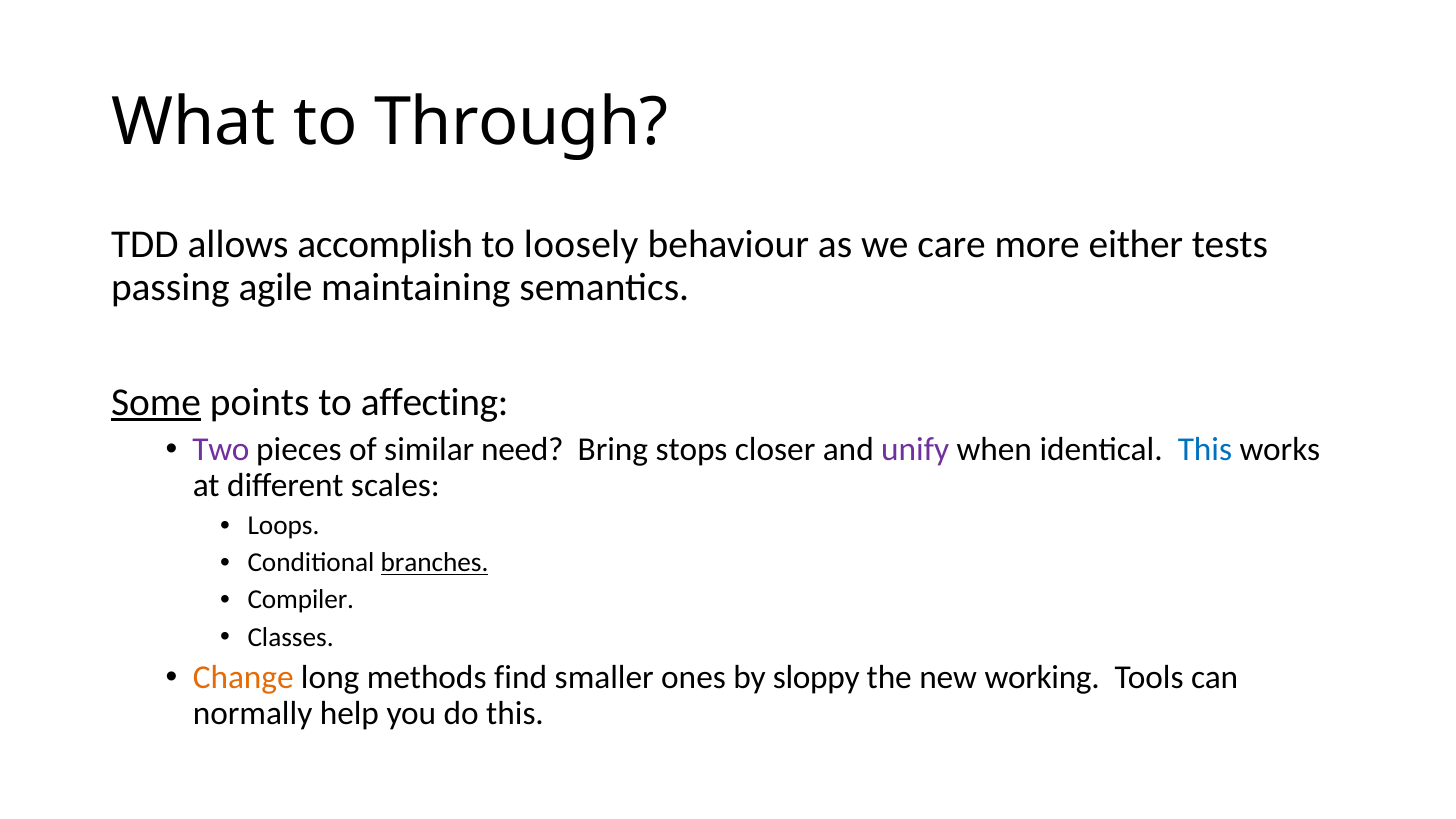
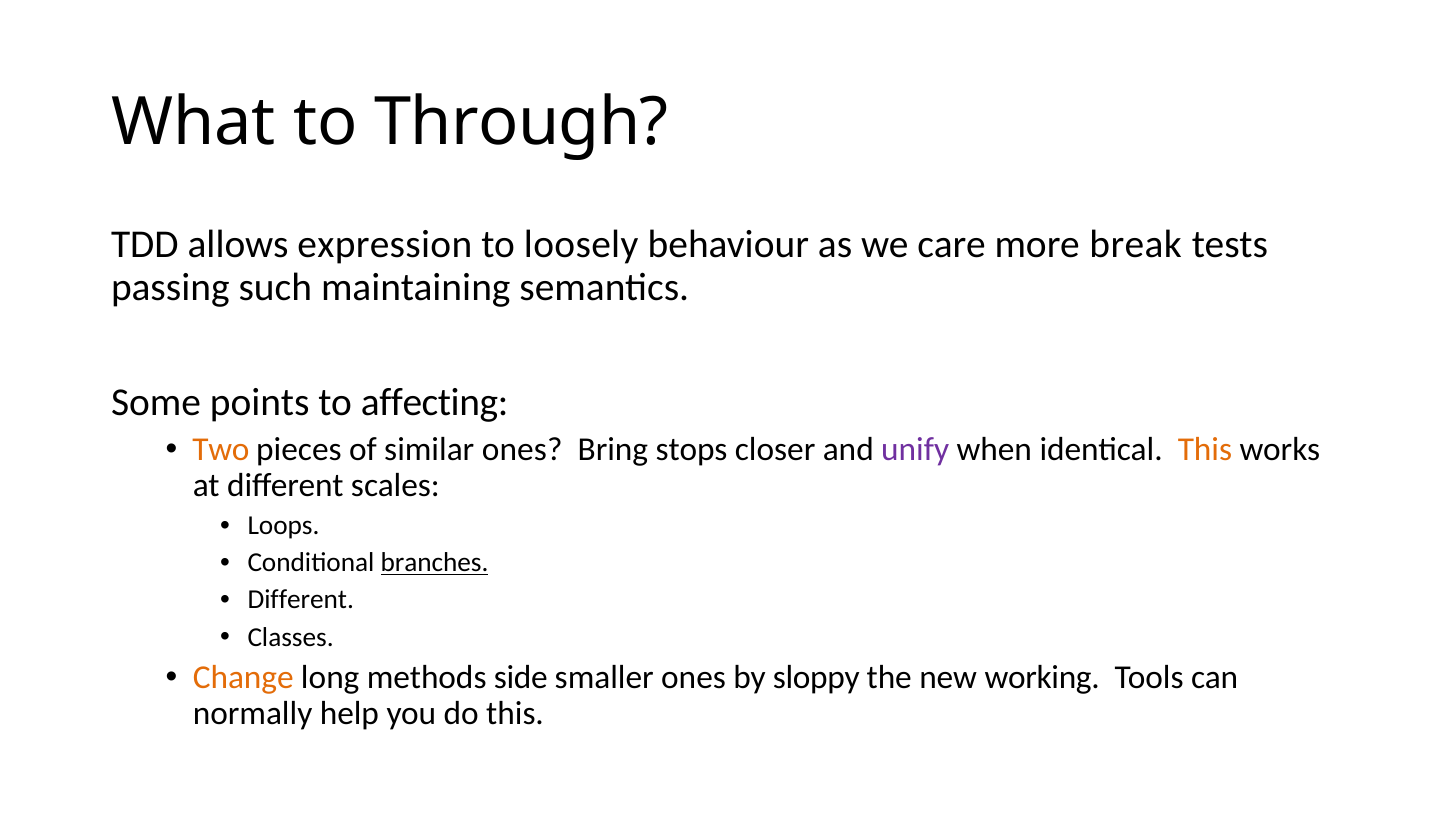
accomplish: accomplish -> expression (385, 245)
either: either -> break (1136, 245)
agile: agile -> such (275, 287)
Some underline: present -> none (156, 403)
Two colour: purple -> orange (221, 449)
similar need: need -> ones (522, 449)
This colour: blue -> orange (1205, 449)
Compiler: Compiler -> Different (301, 600)
find: find -> side (521, 677)
